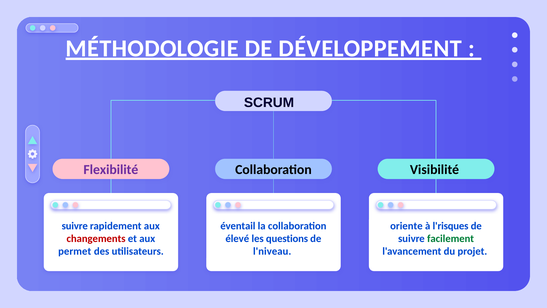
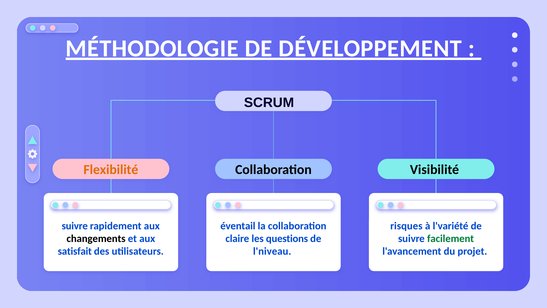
Flexibilité colour: purple -> orange (111, 170)
oriente: oriente -> risques (406, 226)
l'risques: l'risques -> l'variété (451, 226)
changements colour: red -> black (96, 238)
élevé: élevé -> claire (237, 238)
permet: permet -> satisfait (75, 251)
